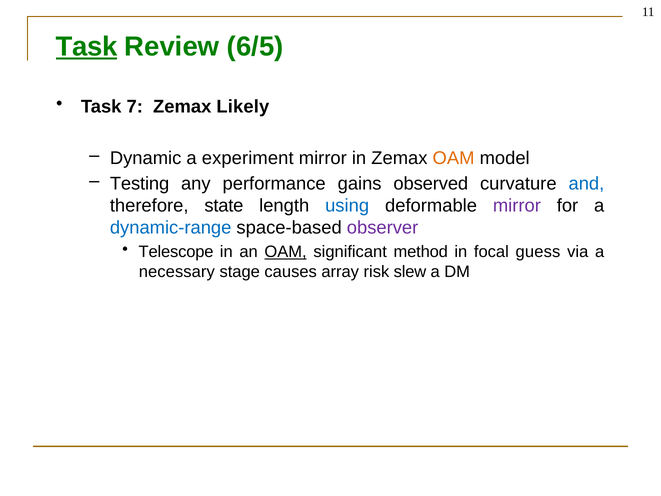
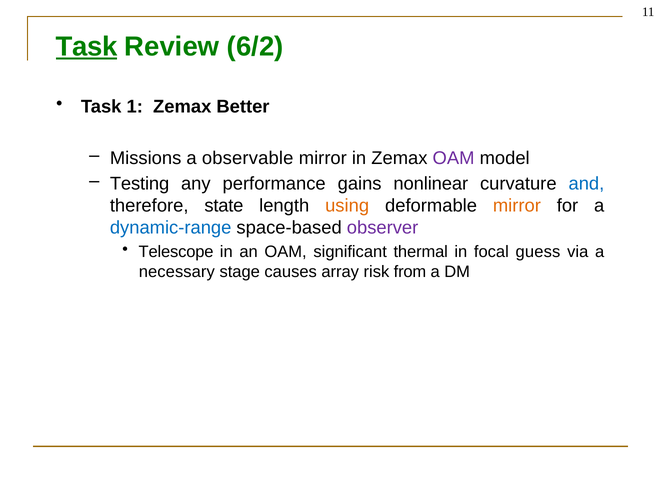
6/5: 6/5 -> 6/2 (255, 47)
7: 7 -> 1 (135, 107)
Likely: Likely -> Better (243, 107)
Dynamic: Dynamic -> Missions (146, 158)
experiment: experiment -> observable (248, 158)
OAM colour: orange -> purple (454, 158)
observed: observed -> nonlinear (431, 184)
using colour: blue -> orange (347, 206)
mirror colour: purple -> orange (517, 206)
OAM underline: present -> none (286, 252)
method: method -> thermal (421, 252)
slew: slew -> from (410, 272)
